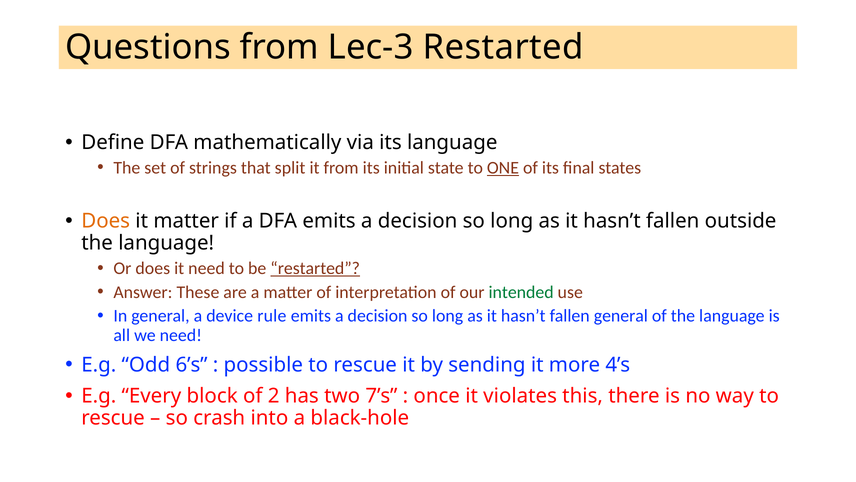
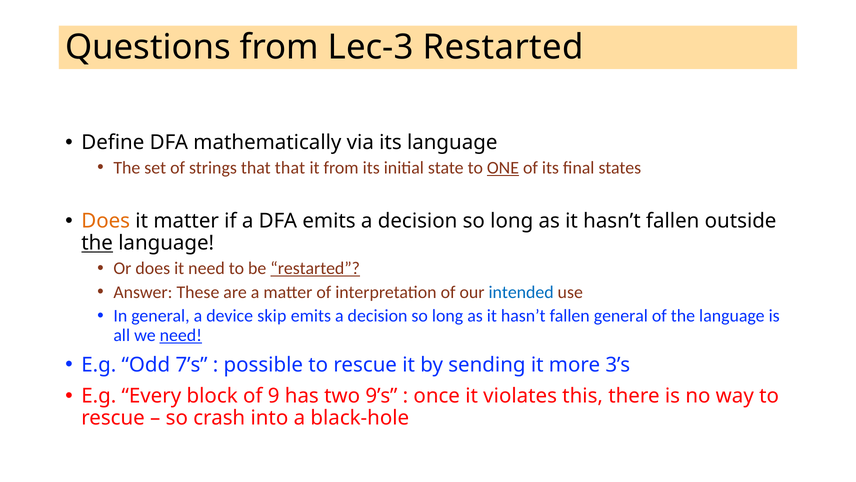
that split: split -> that (290, 168)
the underline: none -> present (97, 243)
intended colour: green -> blue (521, 292)
rule: rule -> skip (272, 316)
need underline: none -> present (181, 335)
6’s: 6’s -> 7’s (192, 364)
4’s: 4’s -> 3’s (618, 364)
2: 2 -> 9 (274, 395)
7’s: 7’s -> 9’s (381, 395)
